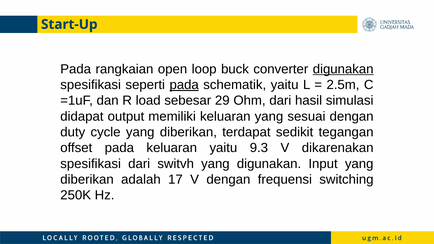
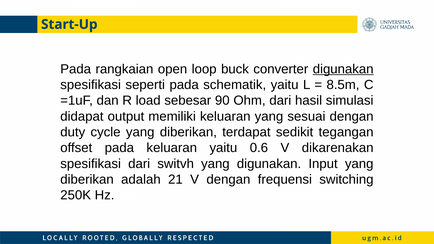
pada underline: present -> none (184, 85)
2.5m: 2.5m -> 8.5m (343, 85)
29: 29 -> 90 (222, 101)
9.3: 9.3 -> 0.6 (259, 148)
17: 17 -> 21 (175, 180)
